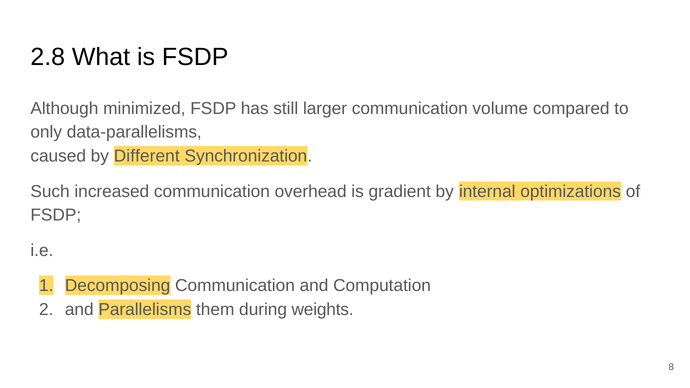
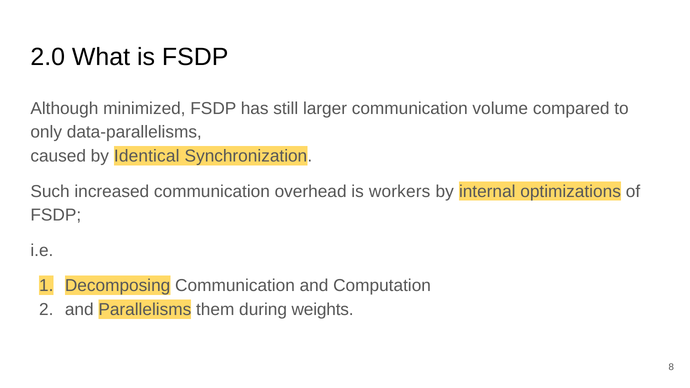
2.8: 2.8 -> 2.0 (48, 57)
Different: Different -> Identical (147, 156)
gradient: gradient -> workers (400, 191)
